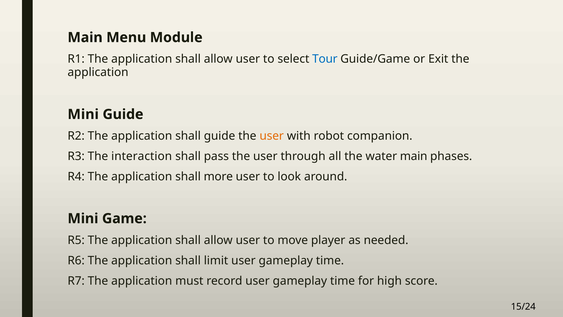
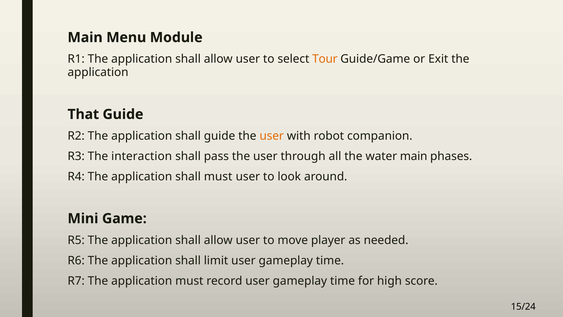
Tour colour: blue -> orange (325, 59)
Mini: Mini -> That (83, 114)
shall more: more -> must (218, 176)
